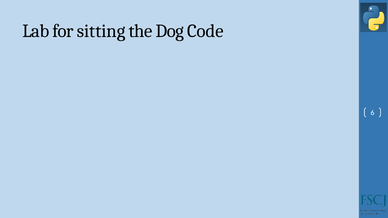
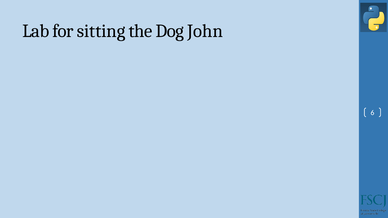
Code: Code -> John (205, 31)
